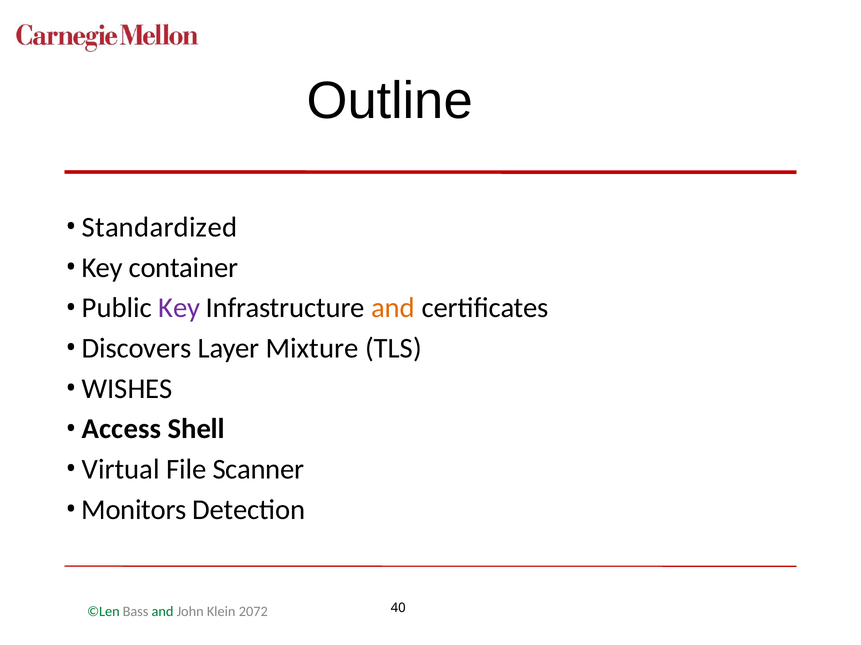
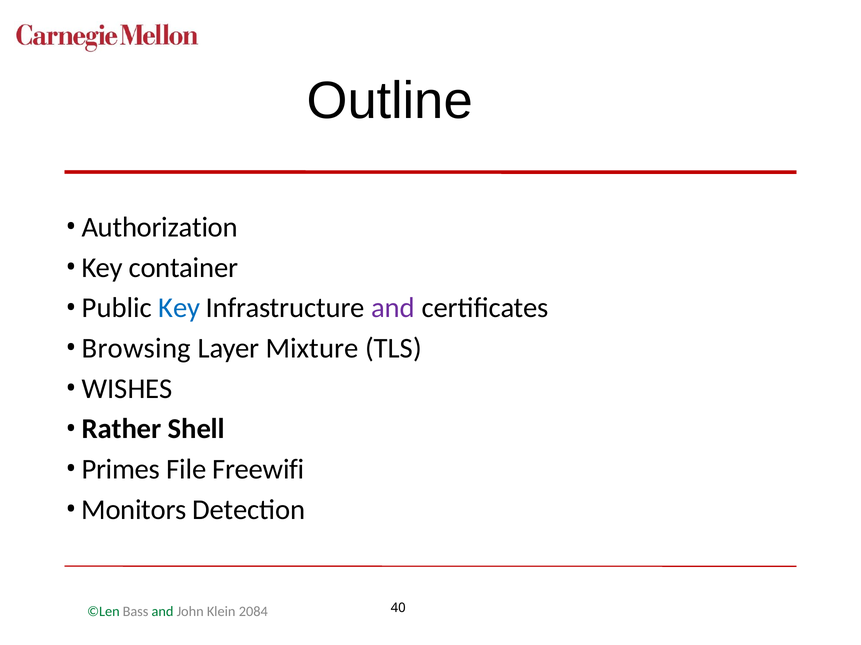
Standardized: Standardized -> Authorization (160, 227)
Key colour: purple -> blue (179, 308)
and colour: orange -> purple (393, 308)
Discovers: Discovers -> Browsing (136, 349)
Access: Access -> Rather (122, 430)
Virtual: Virtual -> Primes (121, 470)
Scanner: Scanner -> Freewifi (258, 470)
2072: 2072 -> 2084 (253, 612)
